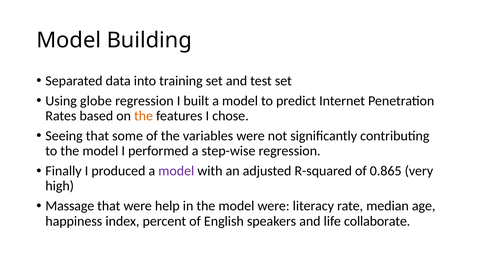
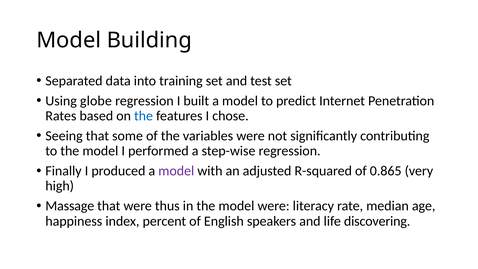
the colour: orange -> blue (144, 116)
help: help -> thus (167, 206)
collaborate: collaborate -> discovering (377, 221)
